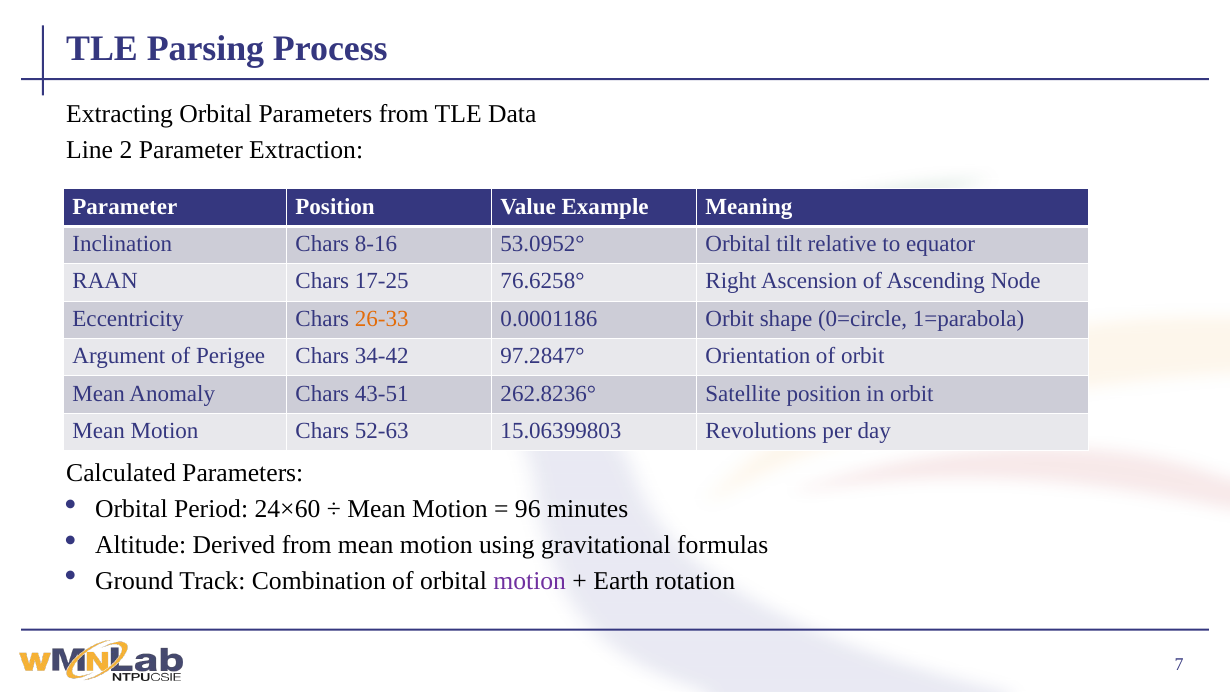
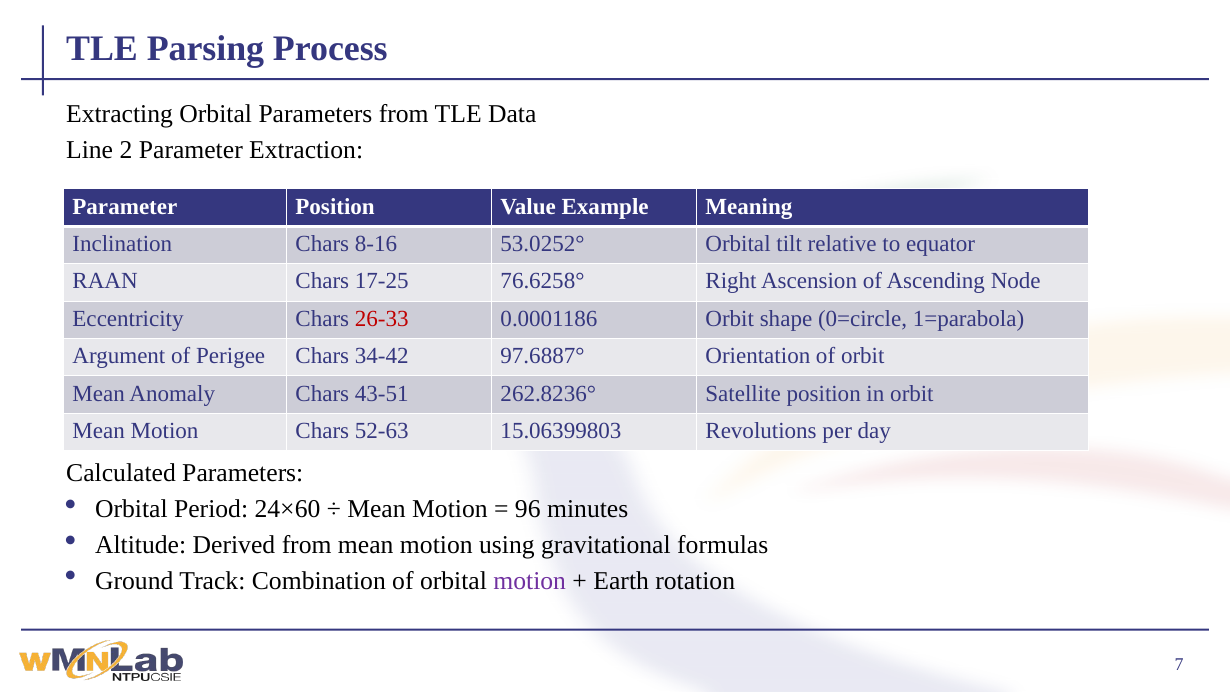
53.0952°: 53.0952° -> 53.0252° (542, 244)
26-33 colour: orange -> red (382, 319)
97.2847°: 97.2847° -> 97.6887° (542, 356)
